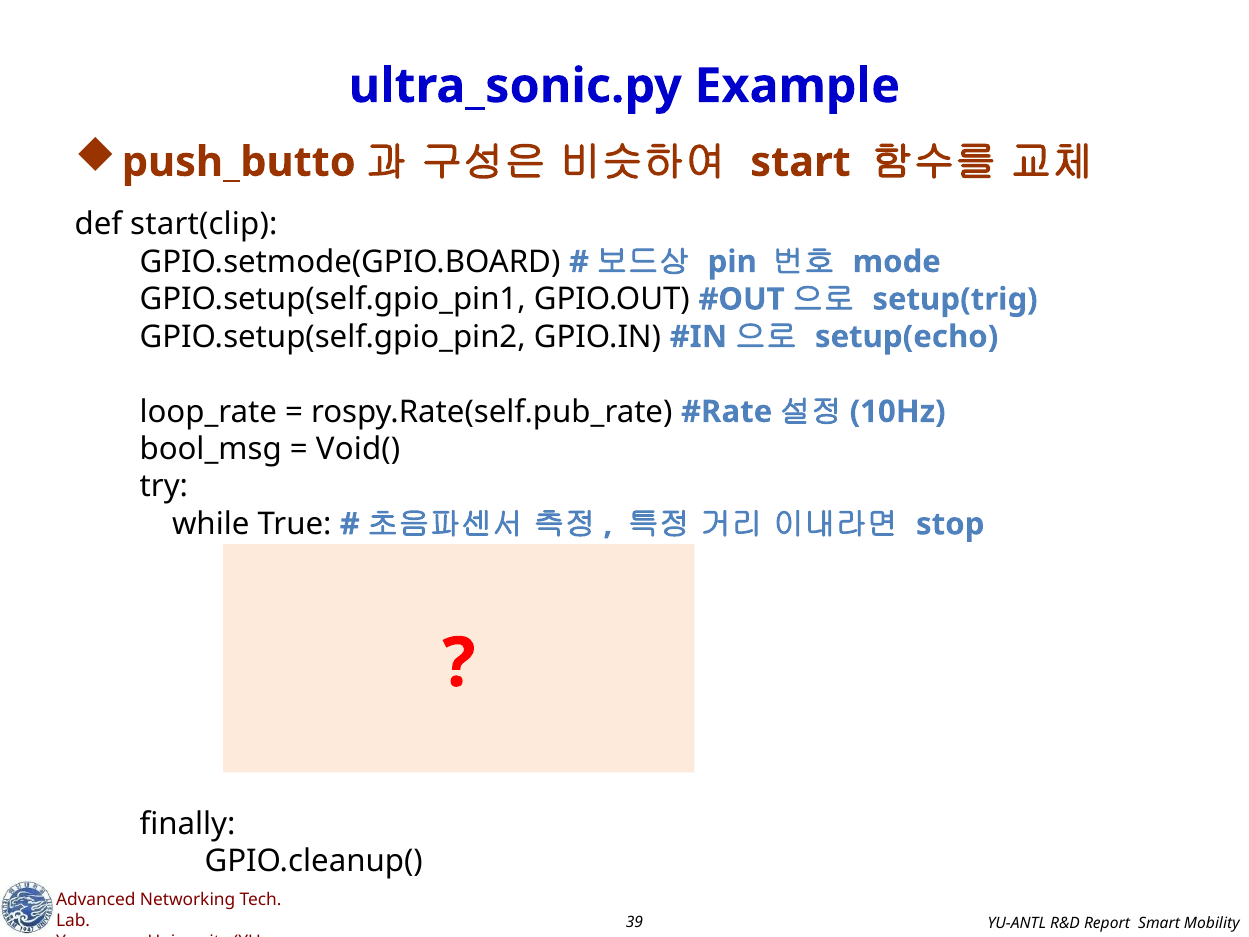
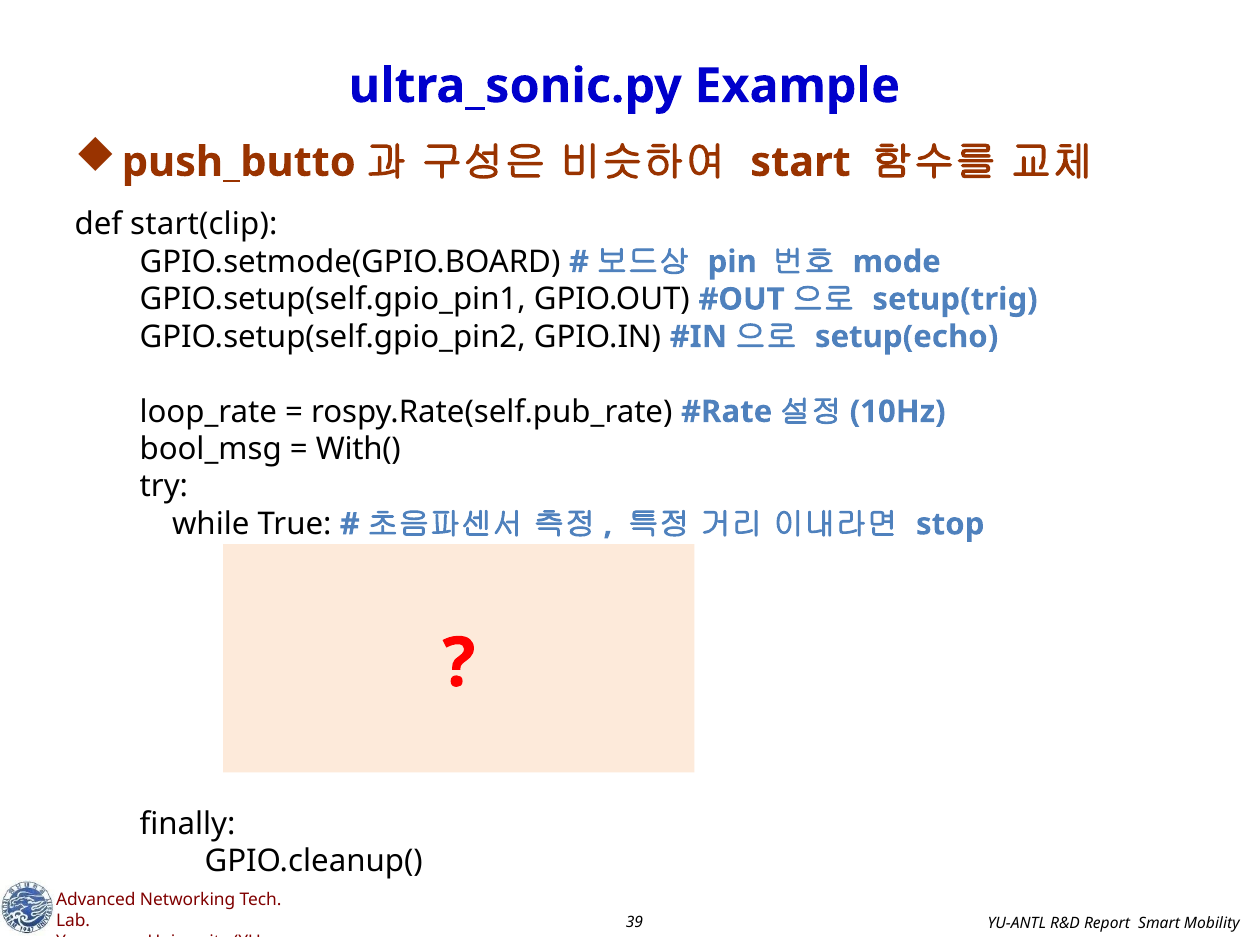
Void(: Void( -> With( (358, 449)
